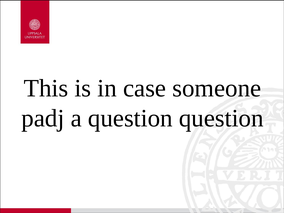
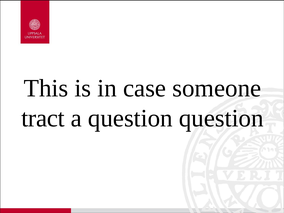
padj: padj -> tract (43, 118)
